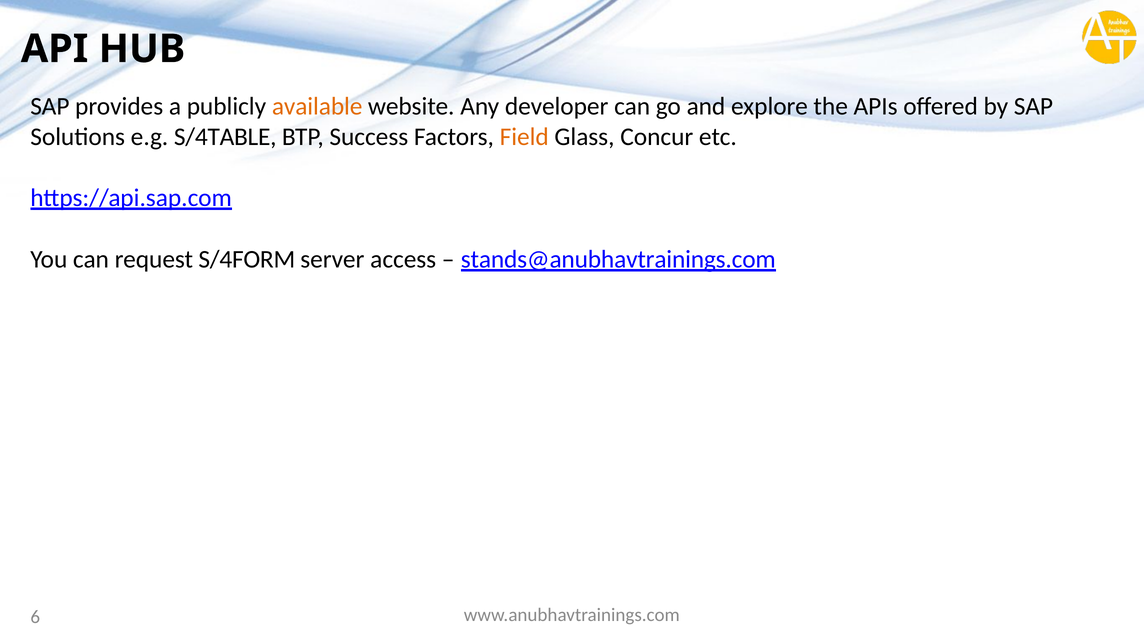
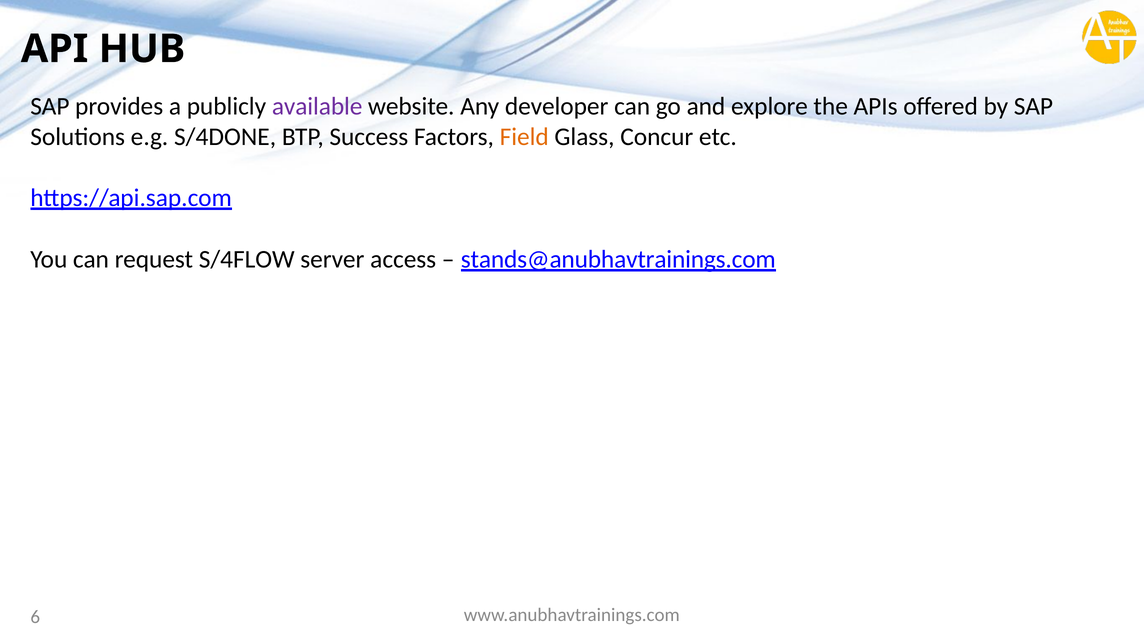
available colour: orange -> purple (317, 106)
S/4TABLE: S/4TABLE -> S/4DONE (225, 137)
S/4FORM: S/4FORM -> S/4FLOW (247, 259)
